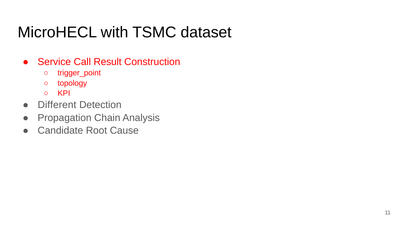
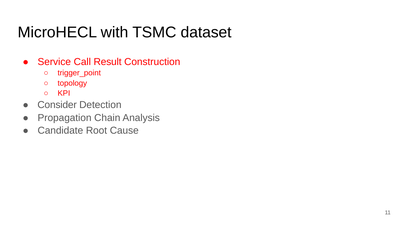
Different: Different -> Consider (57, 105)
